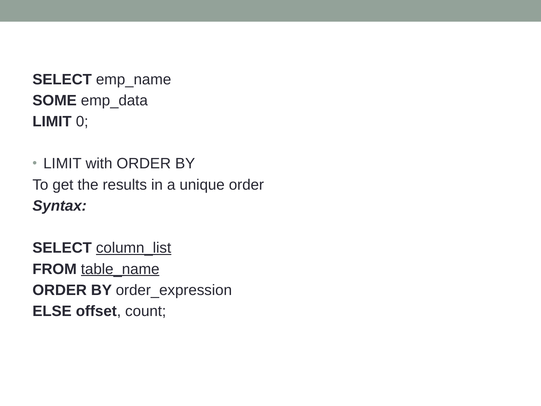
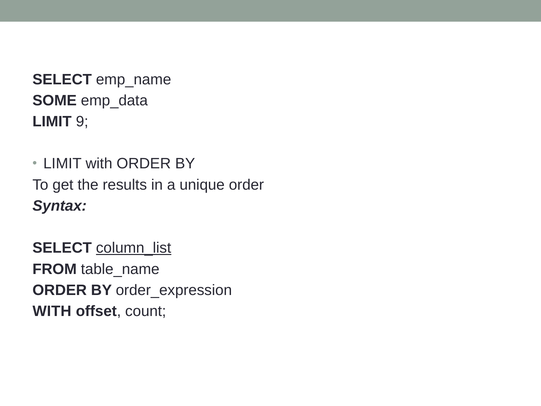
0: 0 -> 9 (82, 121)
table_name underline: present -> none (120, 269)
ELSE: ELSE -> WITH (52, 311)
